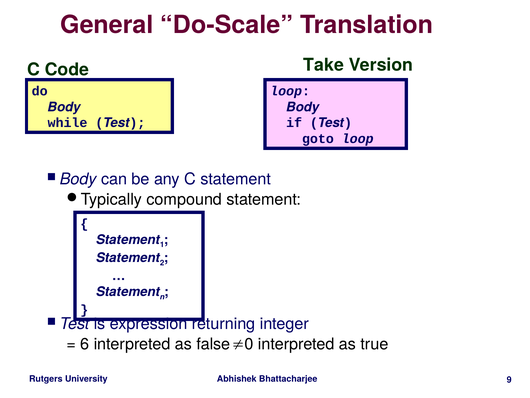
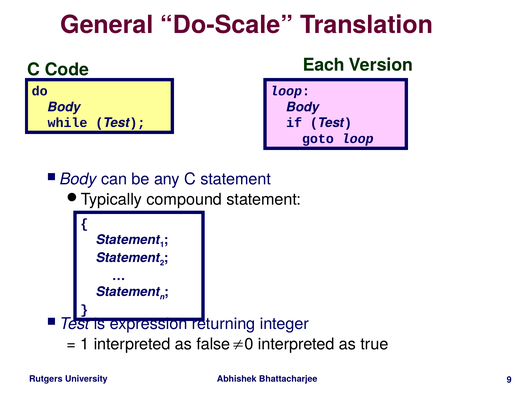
Take: Take -> Each (324, 65)
6: 6 -> 1 (85, 344)
